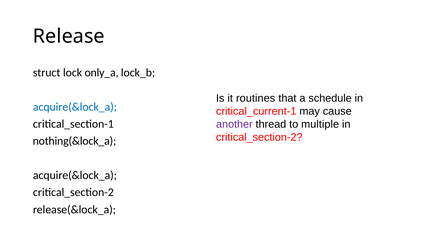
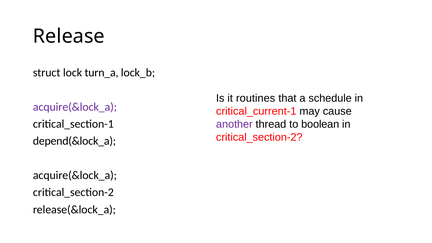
only_a: only_a -> turn_a (102, 73)
acquire(&lock_a colour: blue -> purple (75, 107)
multiple: multiple -> boolean (320, 124)
nothing(&lock_a: nothing(&lock_a -> depend(&lock_a (74, 141)
